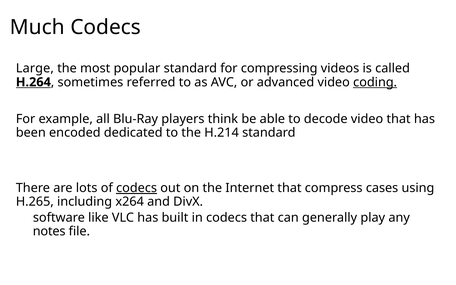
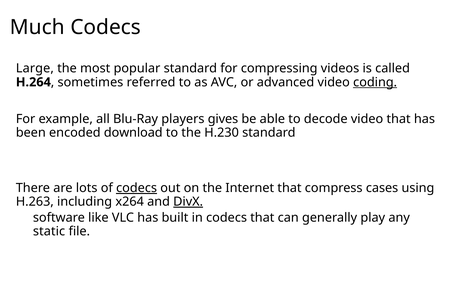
H.264 underline: present -> none (33, 82)
think: think -> gives (223, 119)
dedicated: dedicated -> download (133, 133)
H.214: H.214 -> H.230 (222, 133)
H.265: H.265 -> H.263 (35, 202)
DivX underline: none -> present (188, 202)
notes: notes -> static (49, 231)
